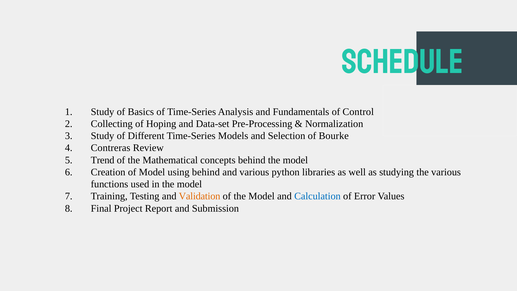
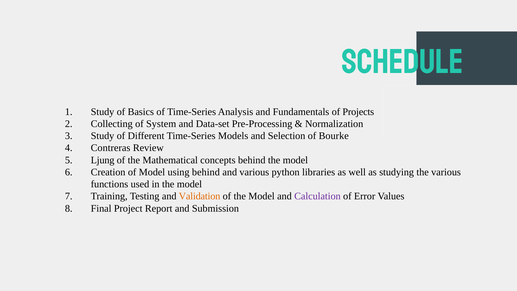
Control: Control -> Projects (358, 112)
Hoping: Hoping -> System (161, 124)
Trend: Trend -> Ljung (103, 160)
Calculation colour: blue -> purple (317, 196)
